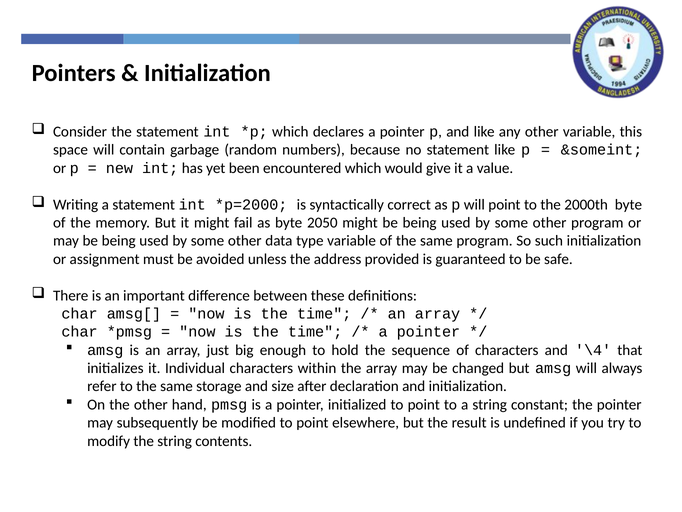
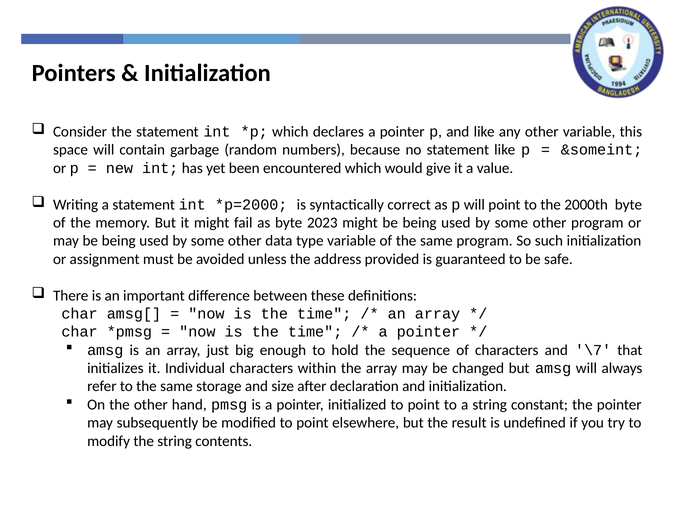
2050: 2050 -> 2023 (322, 223)
\4: \4 -> \7 (593, 350)
